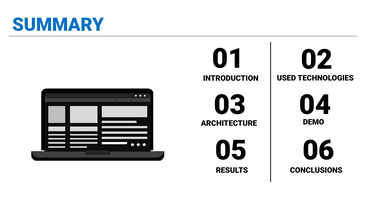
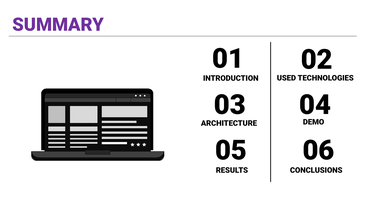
SUMMARY colour: blue -> purple (58, 25)
